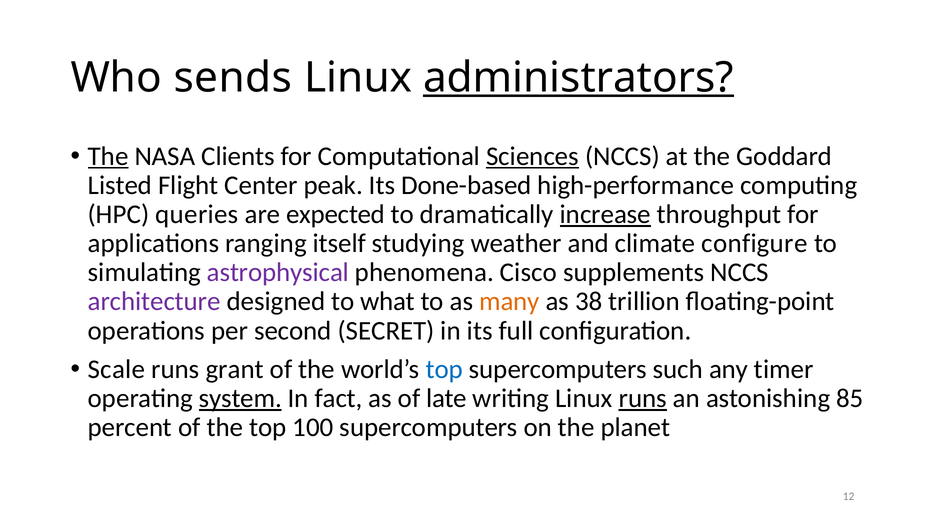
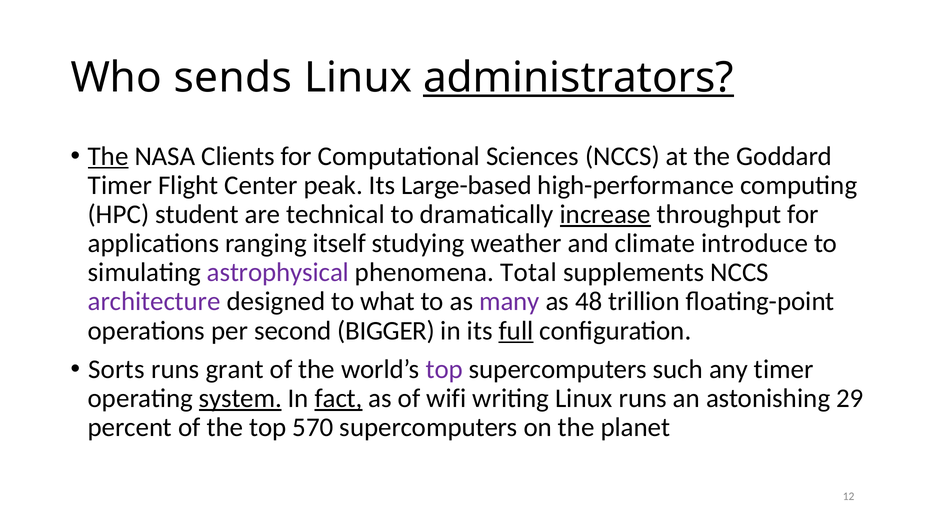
Sciences underline: present -> none (533, 156)
Listed: Listed -> Timer (120, 185)
Done-based: Done-based -> Large-based (466, 185)
queries: queries -> student (197, 215)
expected: expected -> technical (336, 215)
configure: configure -> introduce (754, 244)
Cisco: Cisco -> Total (528, 273)
many colour: orange -> purple (509, 302)
38: 38 -> 48 (589, 302)
SECRET: SECRET -> BIGGER (386, 331)
full underline: none -> present (516, 331)
Scale: Scale -> Sorts (116, 370)
top colour: blue -> purple (444, 370)
fact underline: none -> present (339, 399)
late: late -> wifi (446, 399)
runs underline: present -> none (643, 399)
85: 85 -> 29 (850, 399)
100: 100 -> 570 (313, 428)
